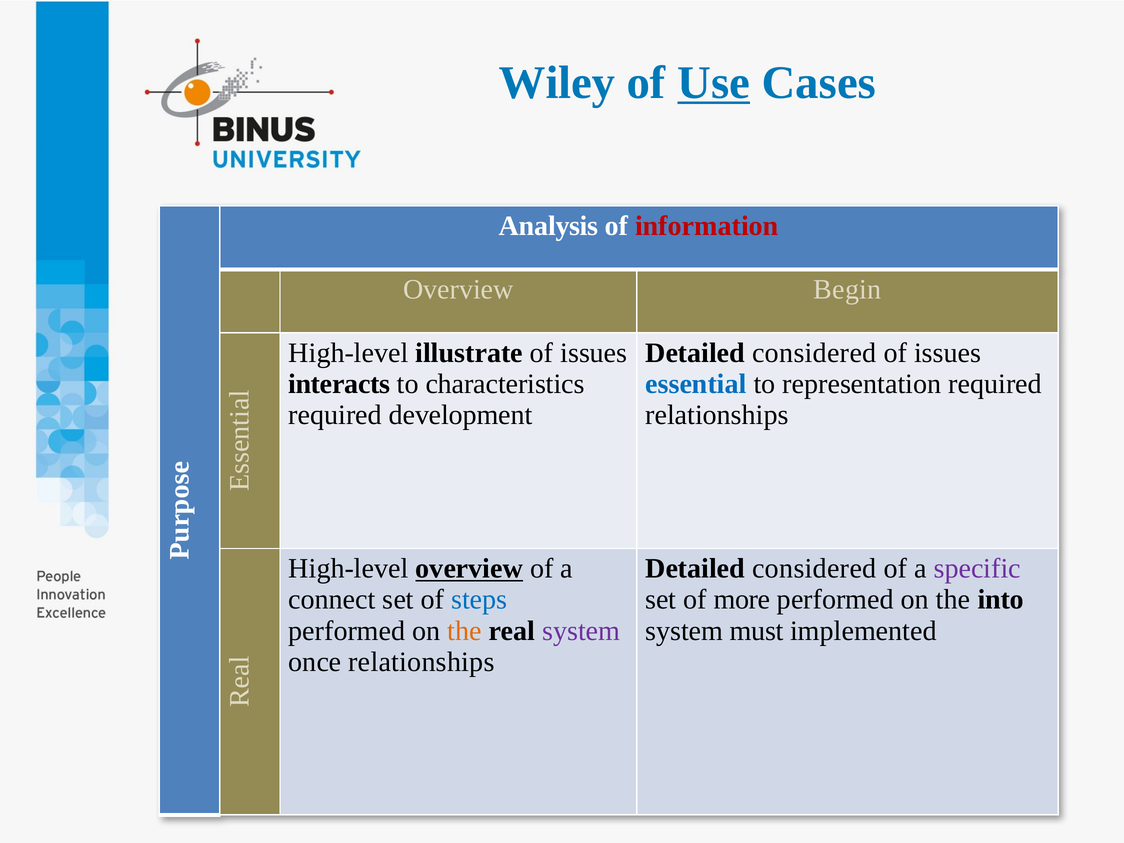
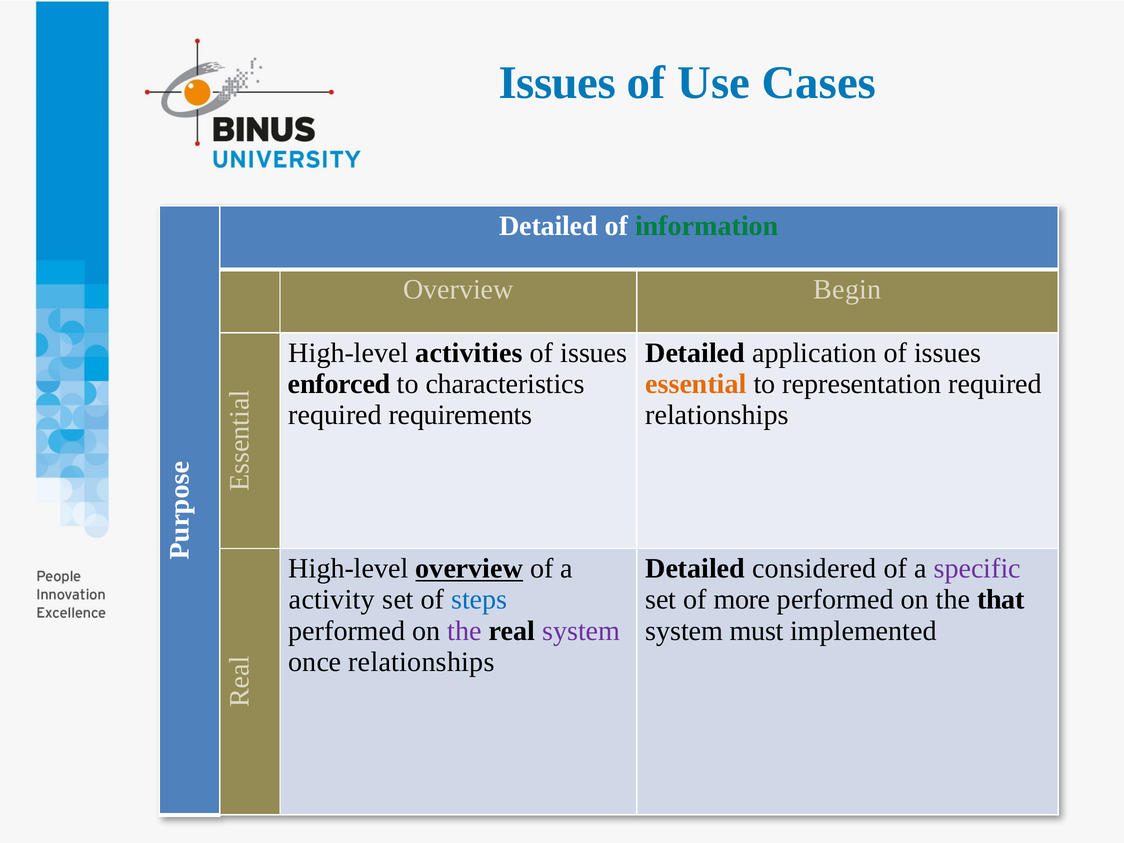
Wiley: Wiley -> Issues (557, 83)
Use underline: present -> none (714, 83)
Analysis: Analysis -> Detailed (549, 226)
information colour: red -> green (707, 226)
illustrate: illustrate -> activities (469, 353)
considered: considered -> application (814, 353)
interacts: interacts -> enforced (339, 384)
essential colour: blue -> orange (696, 384)
development: development -> requirements (461, 415)
connect: connect -> activity (332, 600)
into: into -> that (1001, 600)
the colour: orange -> purple (464, 631)
